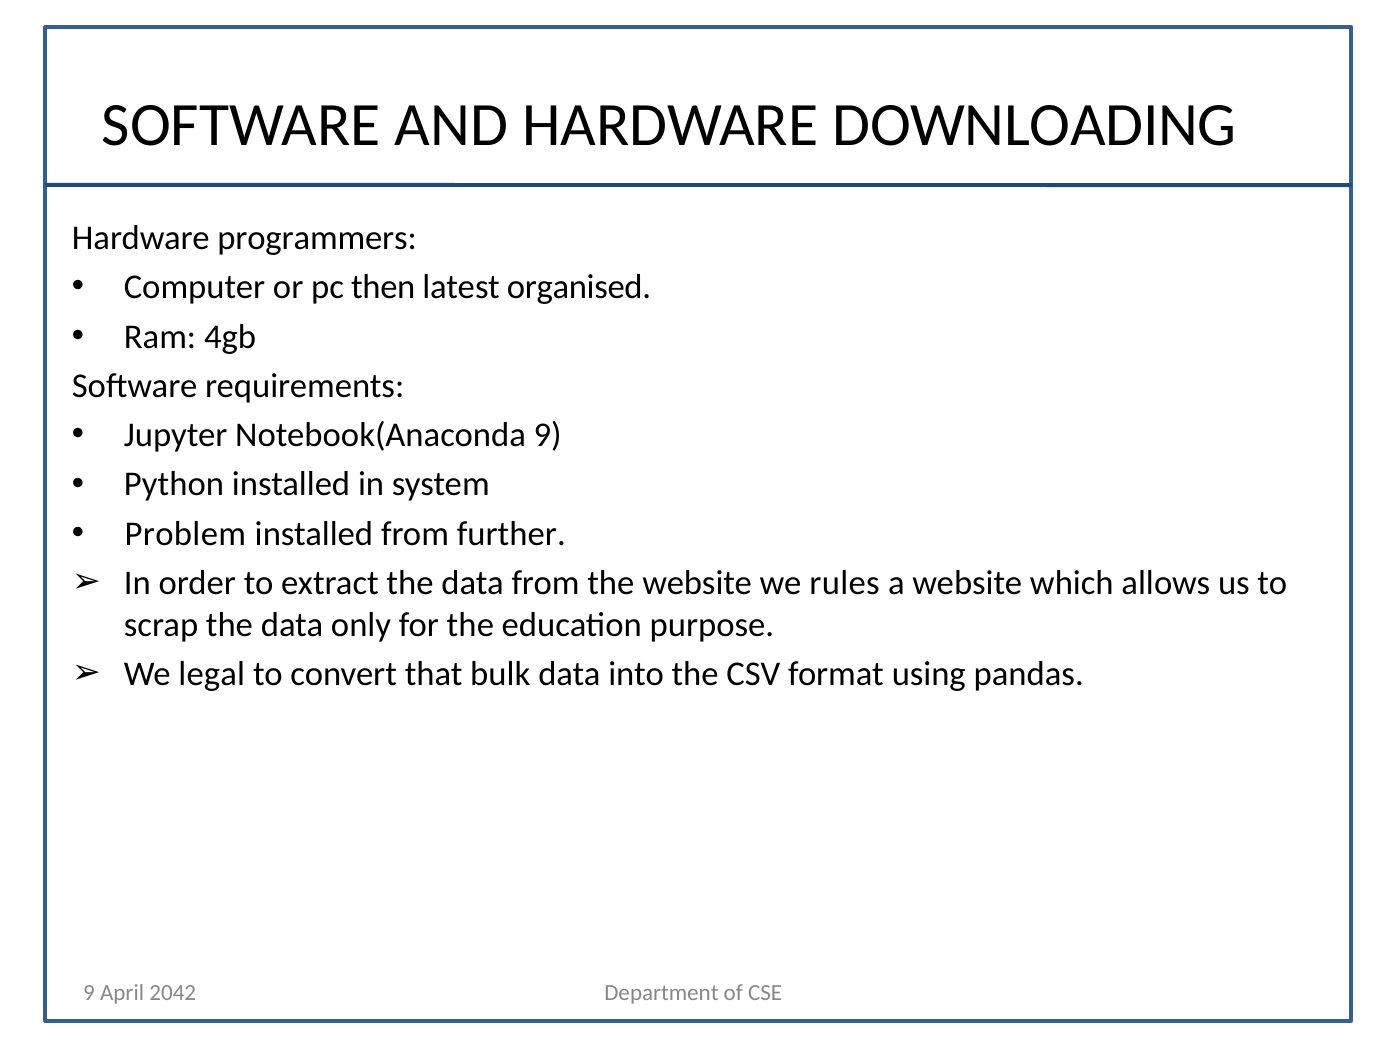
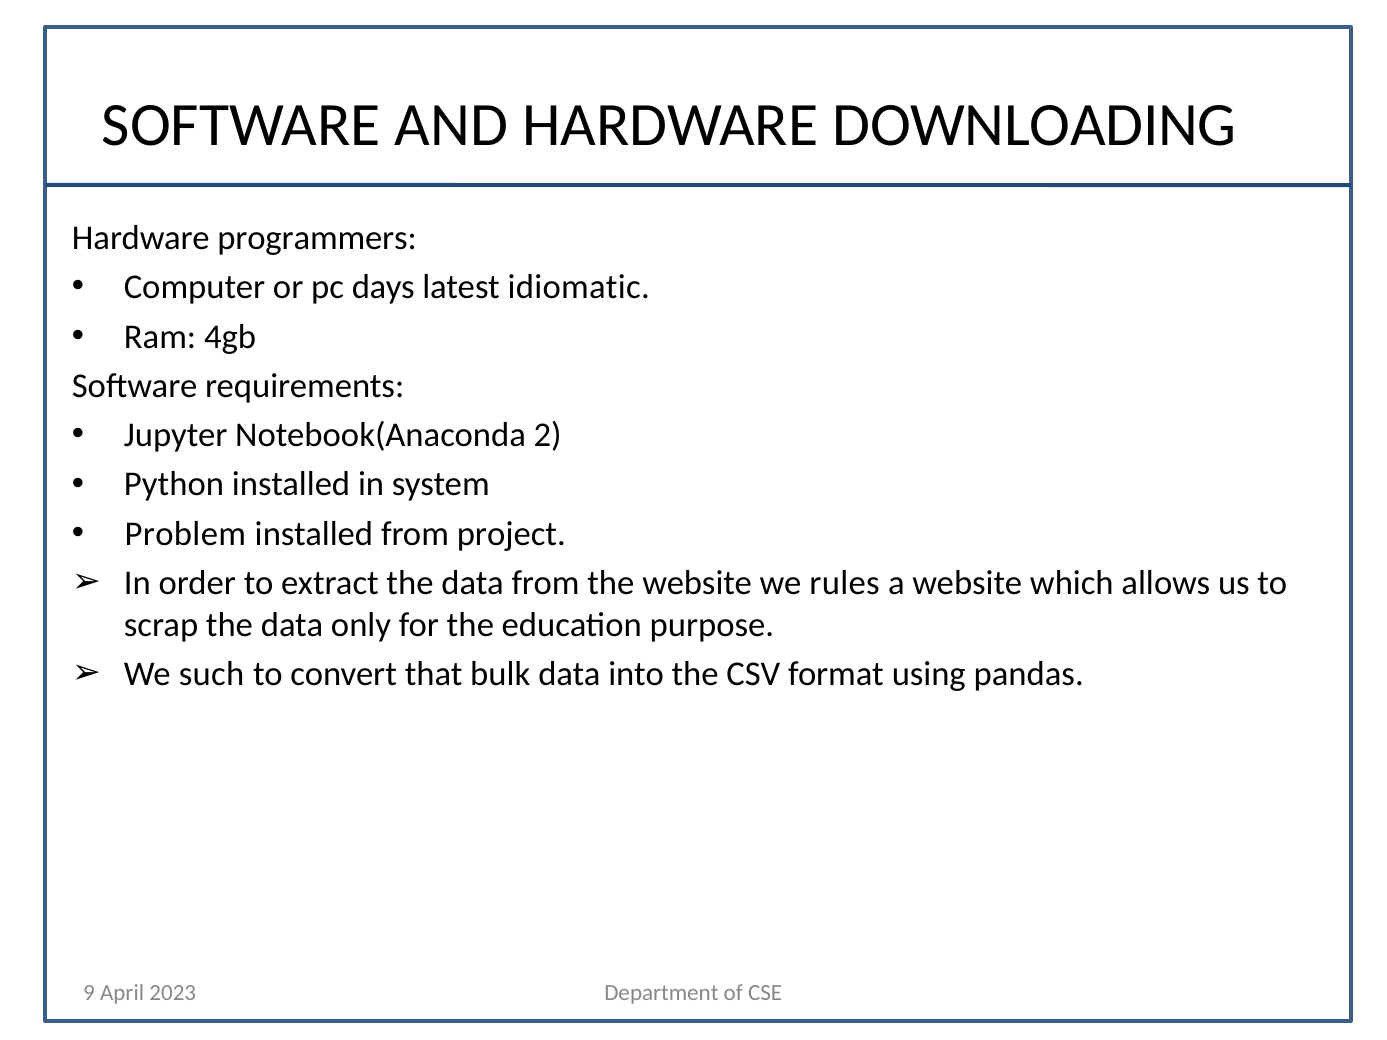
then: then -> days (383, 287)
organised: organised -> idiomatic (579, 287)
Notebook(Anaconda 9: 9 -> 2 (548, 435)
further: further -> project (511, 534)
legal: legal -> such (212, 674)
2042: 2042 -> 2023 (173, 993)
